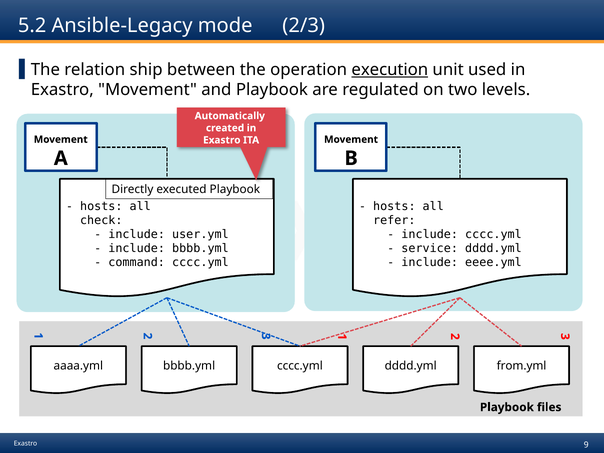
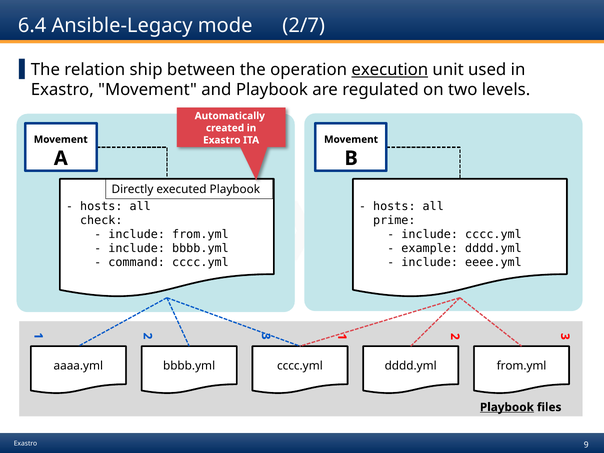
5.2: 5.2 -> 6.4 (32, 26)
2/3: 2/3 -> 2/7 (304, 26)
refer: refer -> prime (394, 220)
include user.yml: user.yml -> from.yml (200, 234)
service: service -> example (430, 248)
Playbook underline: none -> present (507, 407)
